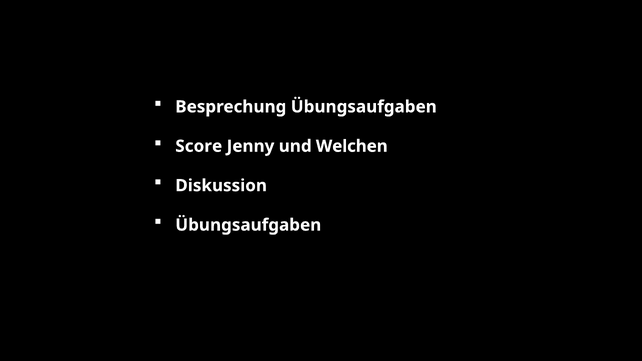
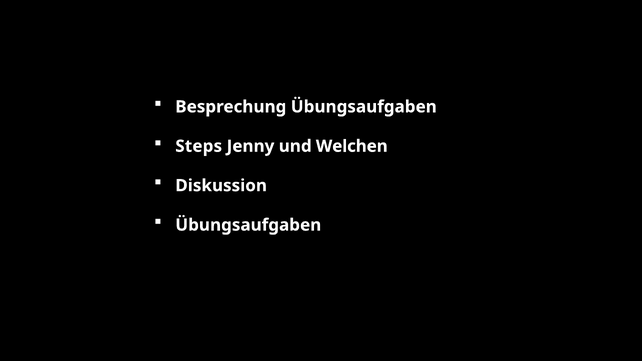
Score: Score -> Steps (199, 146)
